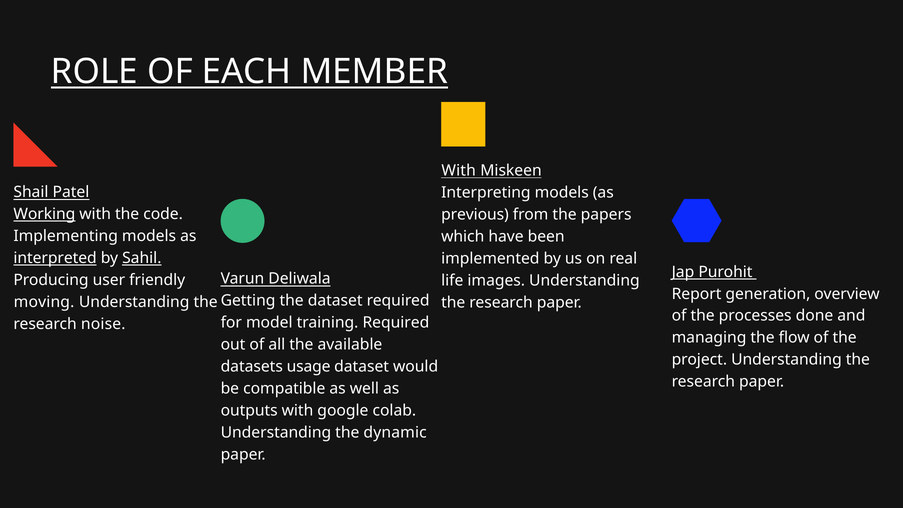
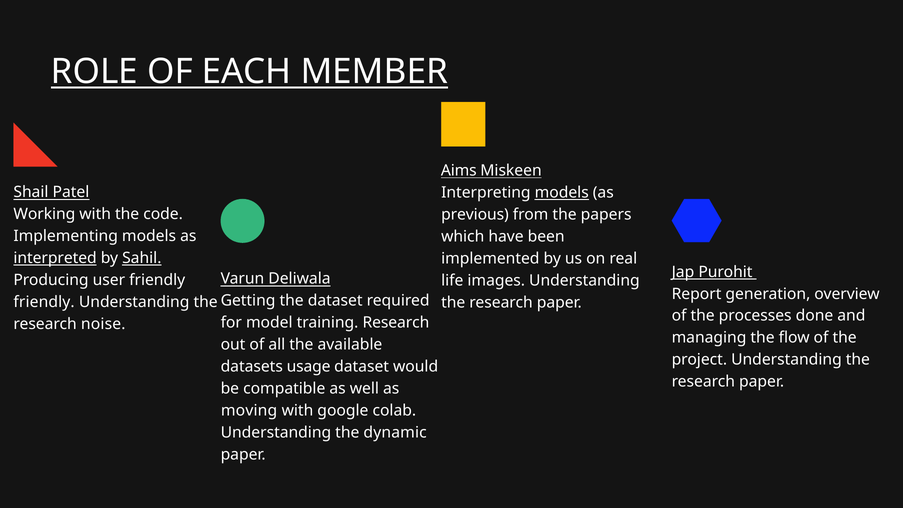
With: With -> Aims (459, 171)
models underline: none -> present (562, 193)
Working underline: present -> none (44, 214)
moving: moving -> friendly (44, 302)
training Required: Required -> Research (396, 323)
outputs: outputs -> moving (249, 410)
